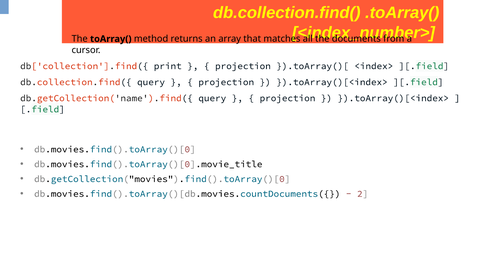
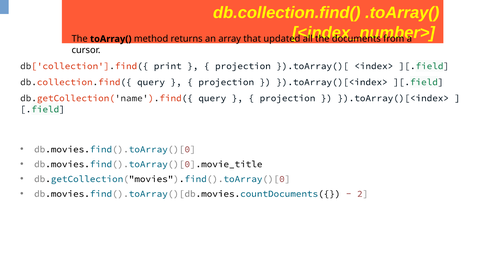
matches: matches -> updated (282, 39)
